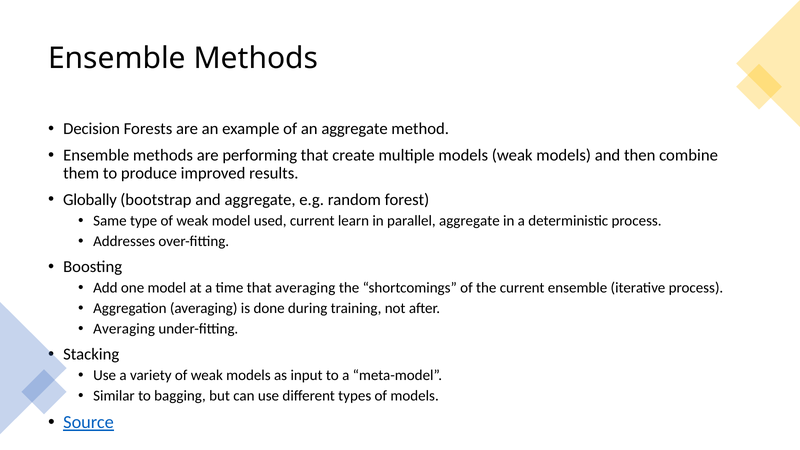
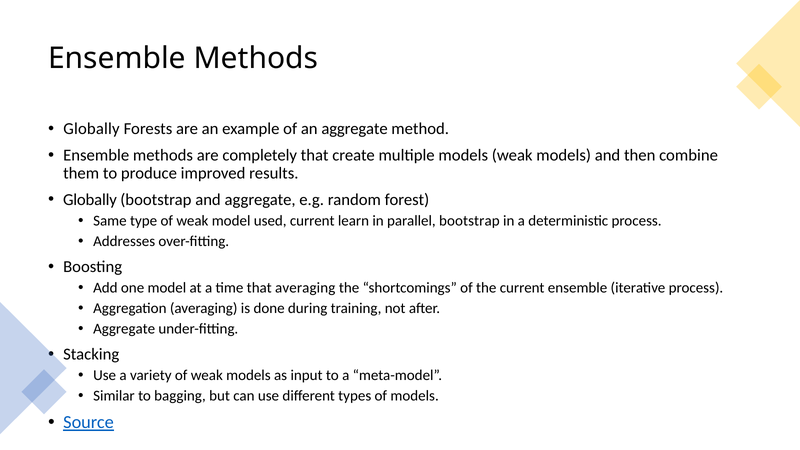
Decision: Decision -> Globally (91, 129)
performing: performing -> completely (260, 155)
parallel aggregate: aggregate -> bootstrap (469, 221)
Averaging: Averaging -> Aggregate (124, 329)
